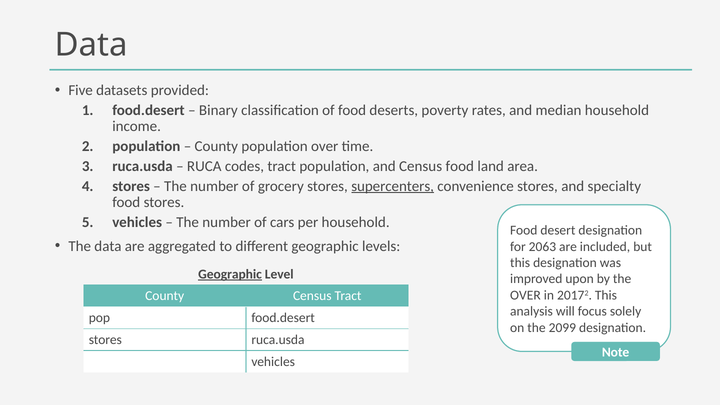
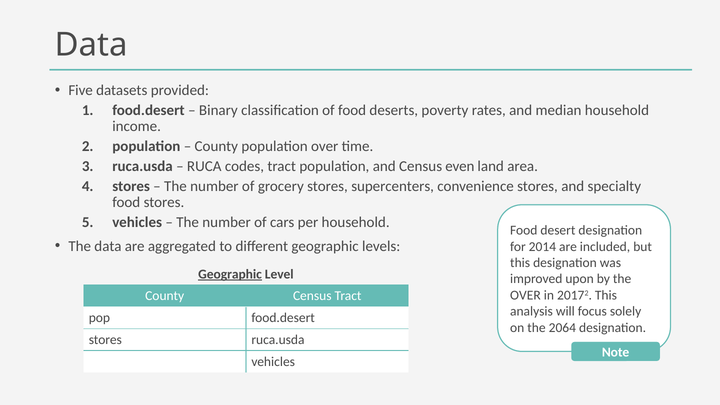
Census food: food -> even (460, 166)
supercenters underline: present -> none (393, 186)
2063: 2063 -> 2014 (542, 247)
2099: 2099 -> 2064 (562, 328)
